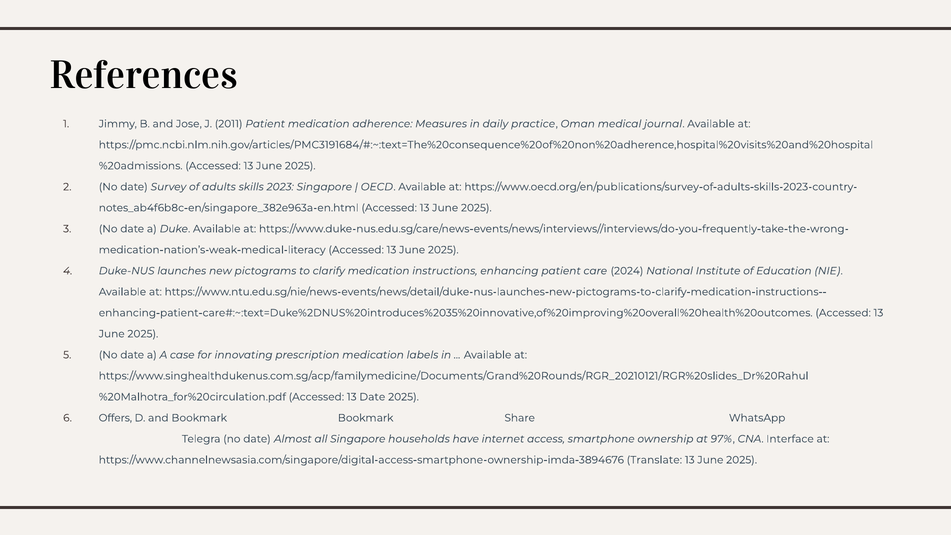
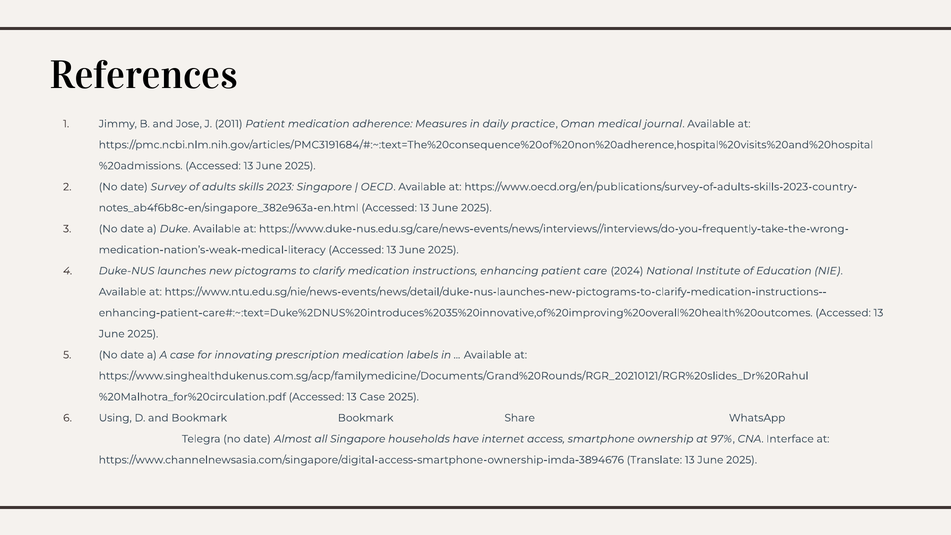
13 Date: Date -> Case (372, 397)
Offers: Offers -> Using (115, 418)
